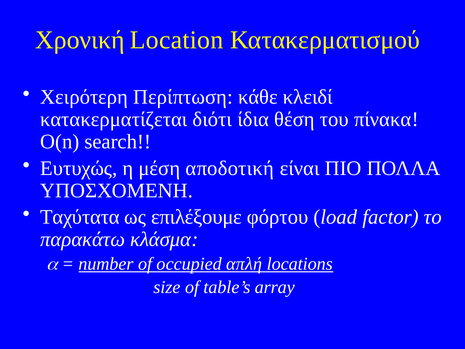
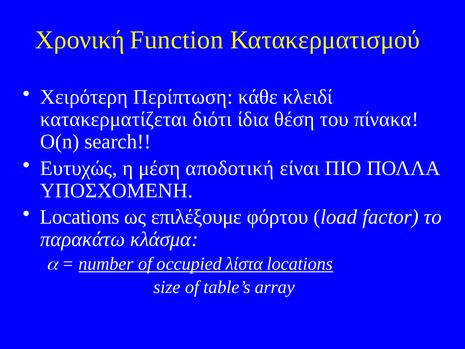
Location: Location -> Function (177, 40)
Ταχύτατα: Ταχύτατα -> Locations (80, 217)
απλή: απλή -> λίστα (244, 264)
